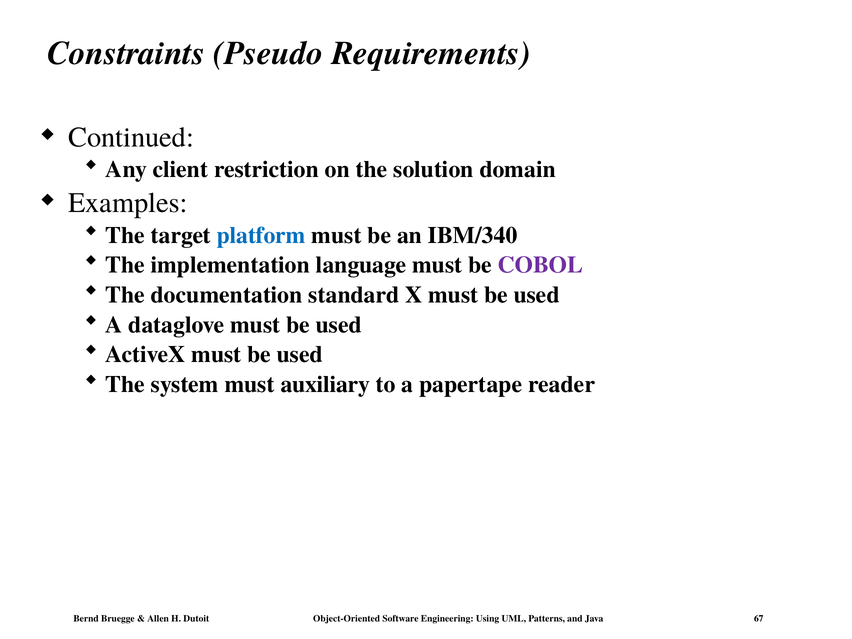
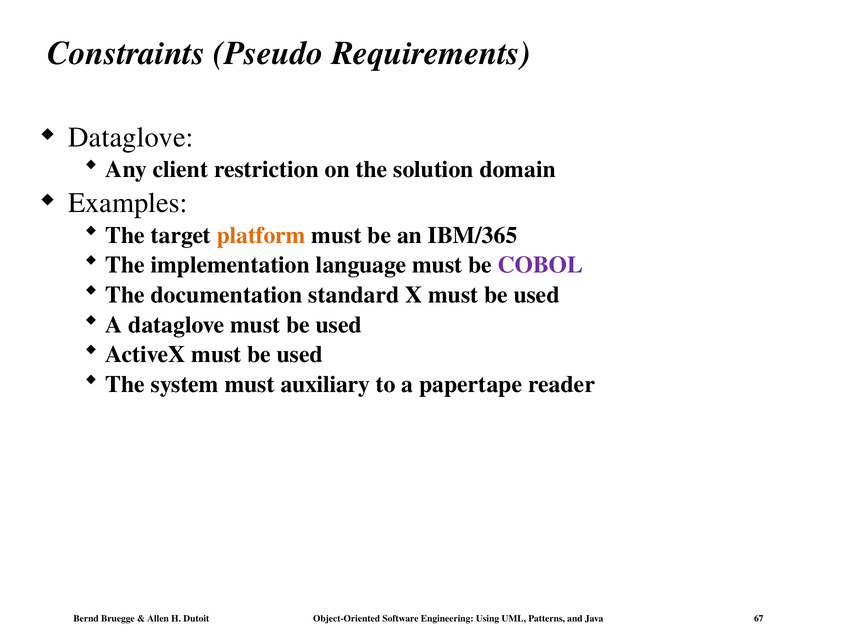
Continued: Continued -> Dataglove (131, 137)
platform colour: blue -> orange (261, 235)
IBM/340: IBM/340 -> IBM/365 (473, 235)
